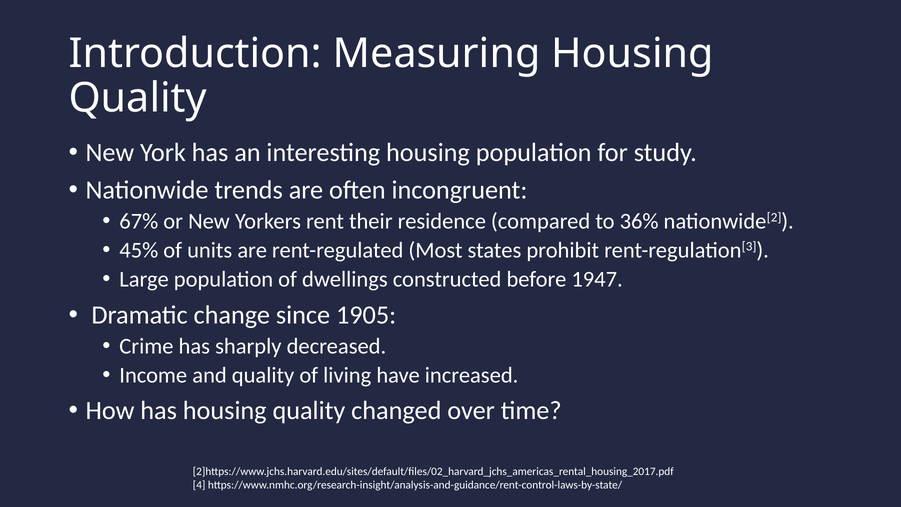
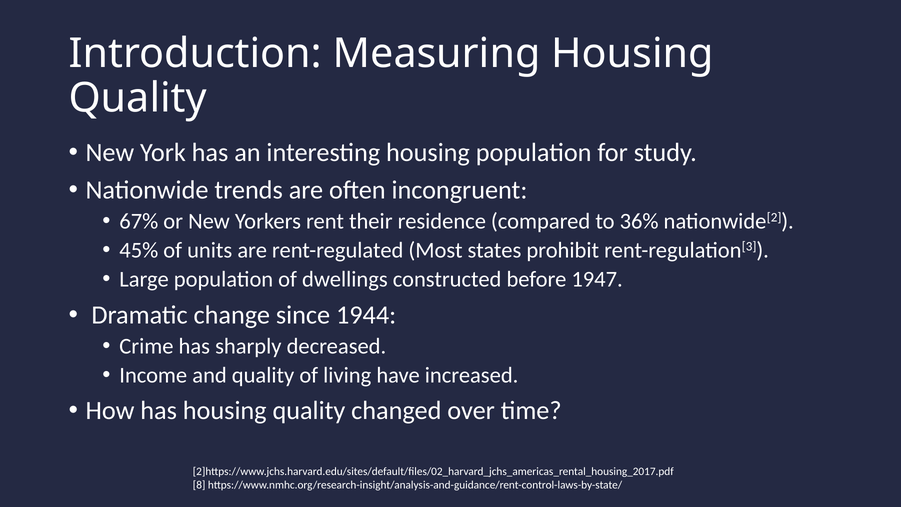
1905: 1905 -> 1944 (366, 315)
4: 4 -> 8 (199, 485)
